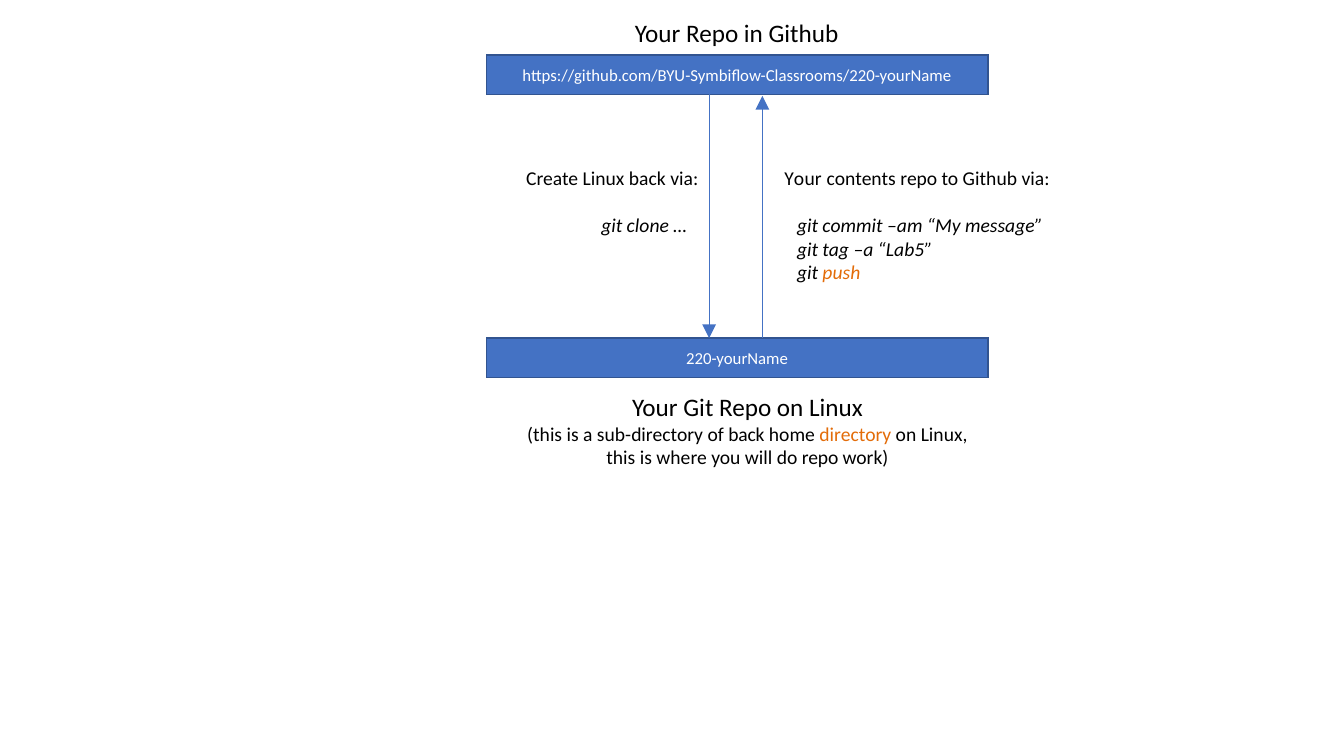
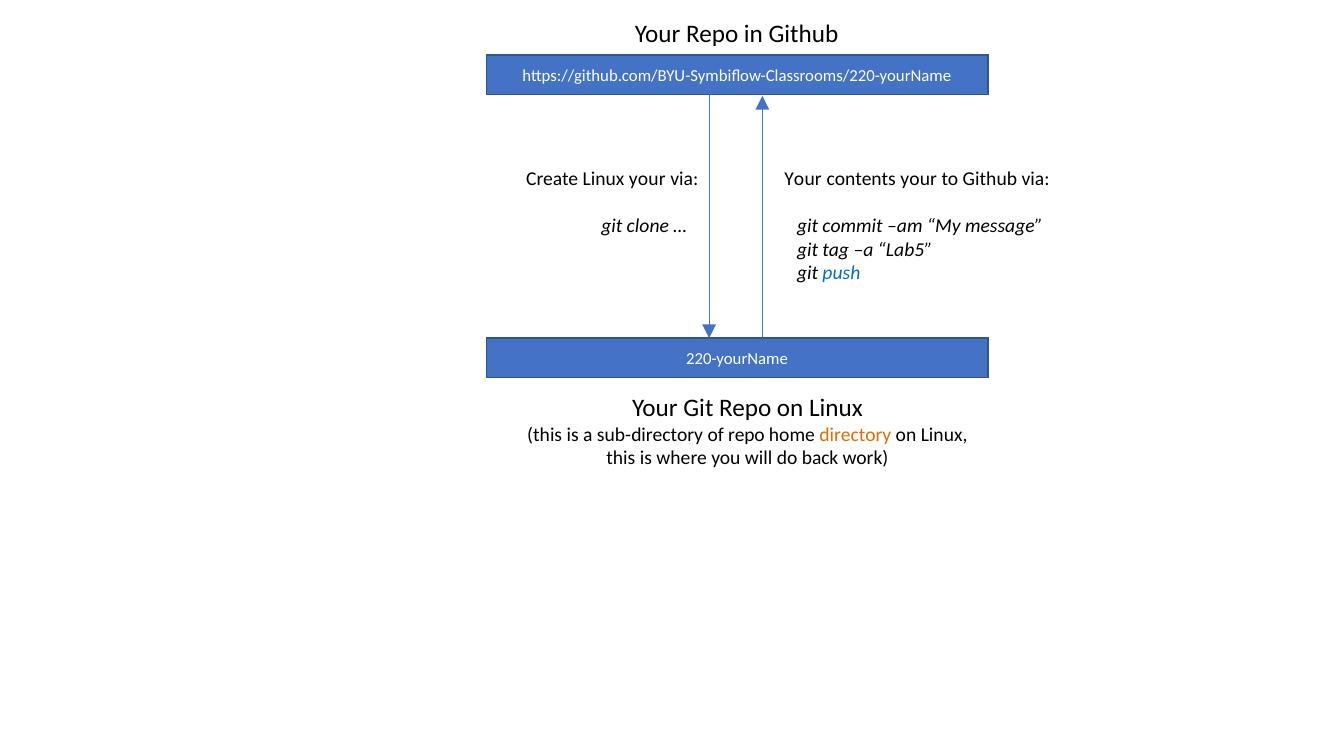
Linux back: back -> your (647, 179)
contents repo: repo -> your (919, 179)
push colour: orange -> blue (841, 273)
of back: back -> repo (746, 435)
do repo: repo -> back (820, 458)
